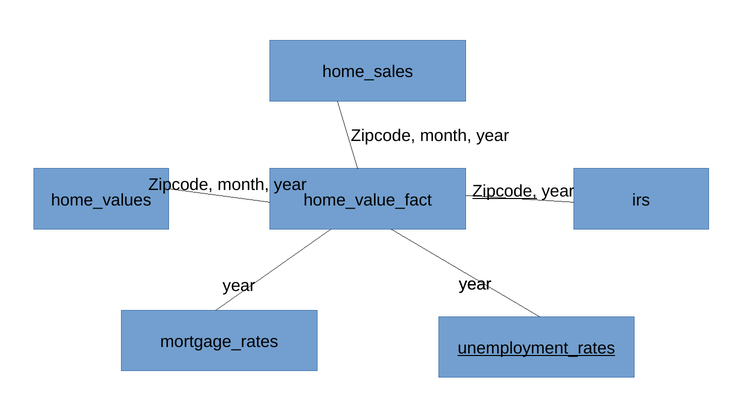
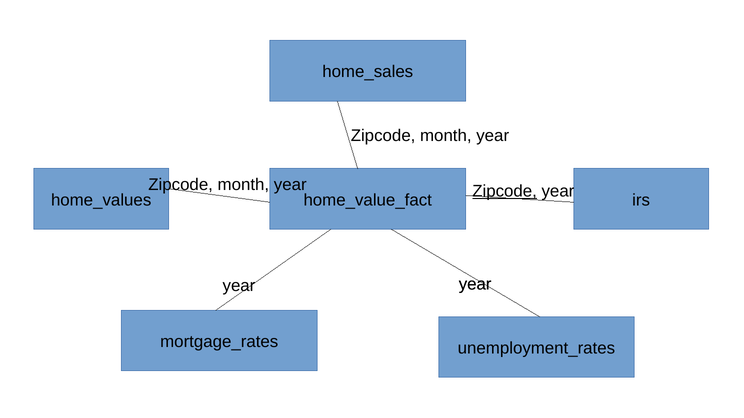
unemployment_rates underline: present -> none (536, 349)
